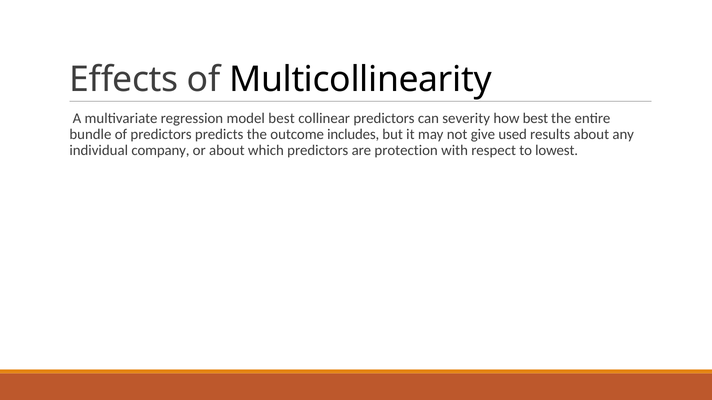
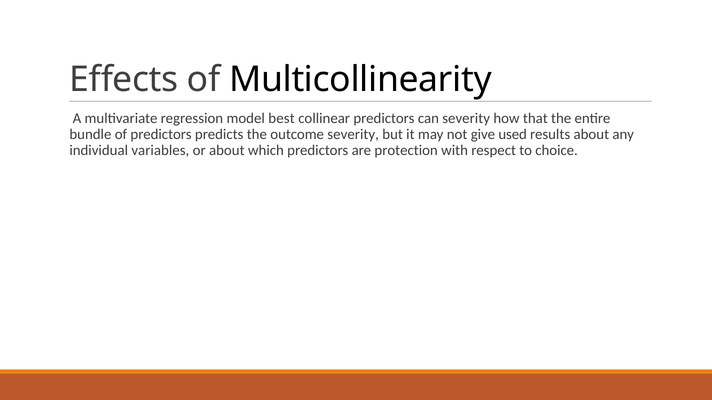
how best: best -> that (535, 118)
outcome includes: includes -> severity (353, 134)
company: company -> variables (160, 150)
lowest: lowest -> choice (557, 150)
